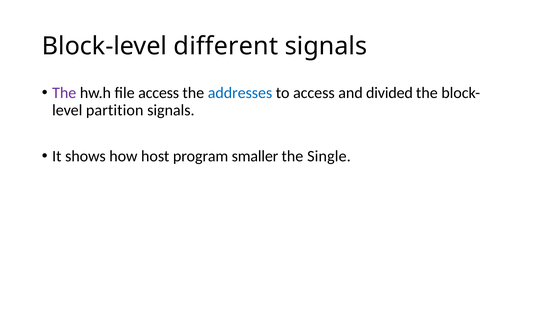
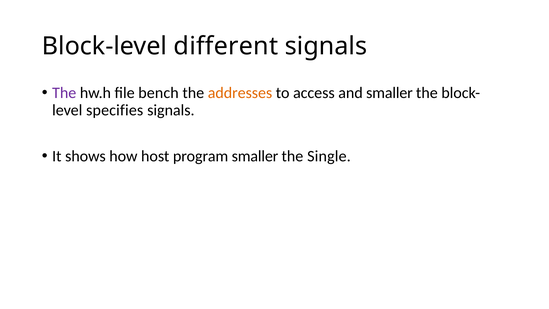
file access: access -> bench (159, 93)
addresses colour: blue -> orange (240, 93)
and divided: divided -> smaller (389, 93)
partition: partition -> specifies (115, 110)
